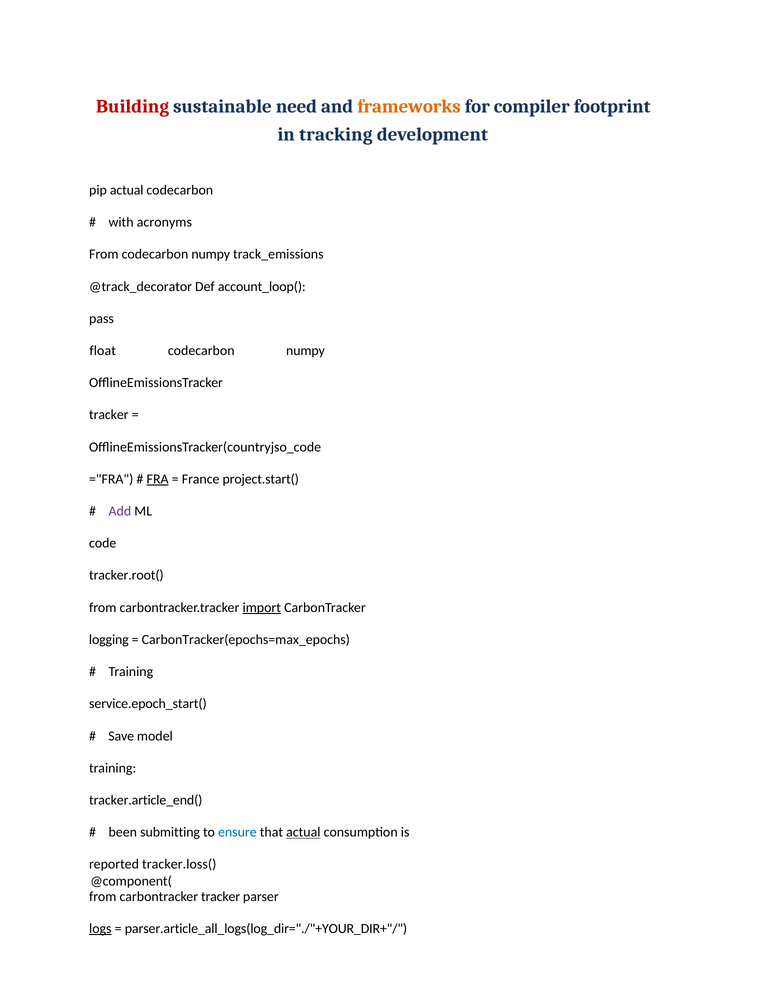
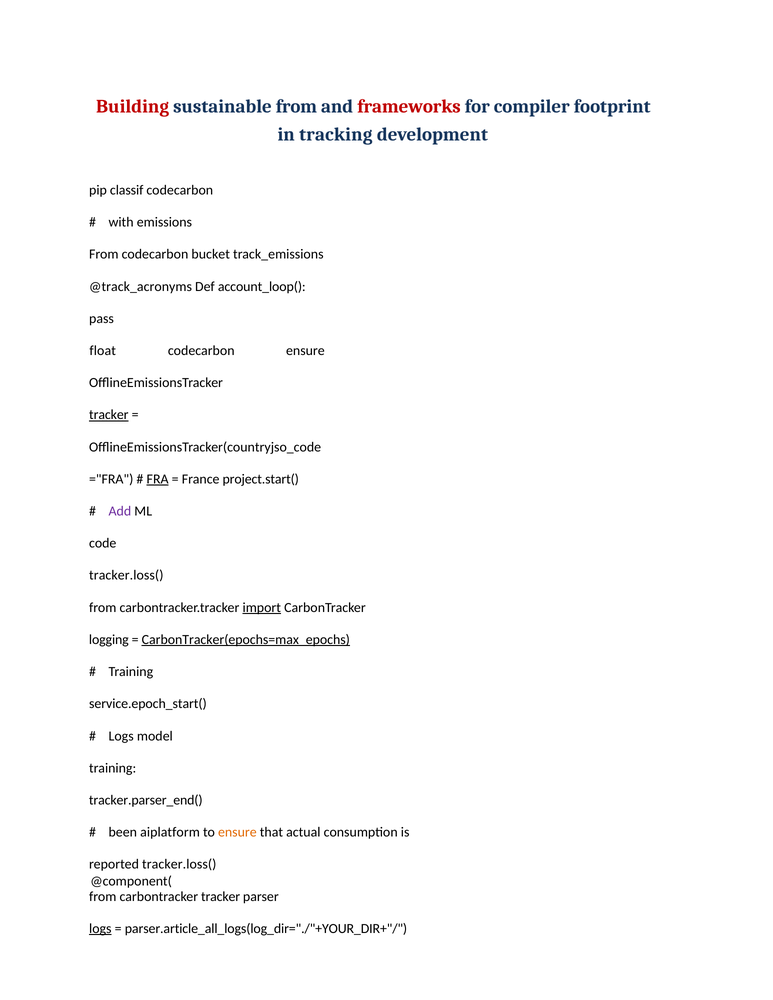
sustainable need: need -> from (296, 107)
frameworks colour: orange -> red (409, 107)
pip actual: actual -> classif (127, 190)
acronyms: acronyms -> emissions (164, 222)
From codecarbon numpy: numpy -> bucket (211, 254)
@track_decorator: @track_decorator -> @track_acronyms (141, 287)
numpy: numpy -> ensure (305, 351)
tracker underline: none -> present (109, 415)
tracker.root(: tracker.root( -> tracker.loss( (126, 576)
CarbonTracker(epochs=max_epochs underline: none -> present (246, 640)
Save: Save -> Logs (121, 736)
tracker.article_end(: tracker.article_end( -> tracker.parser_end( (146, 800)
submitting: submitting -> aiplatform (170, 833)
ensure colour: blue -> orange (237, 833)
actual underline: present -> none (303, 833)
